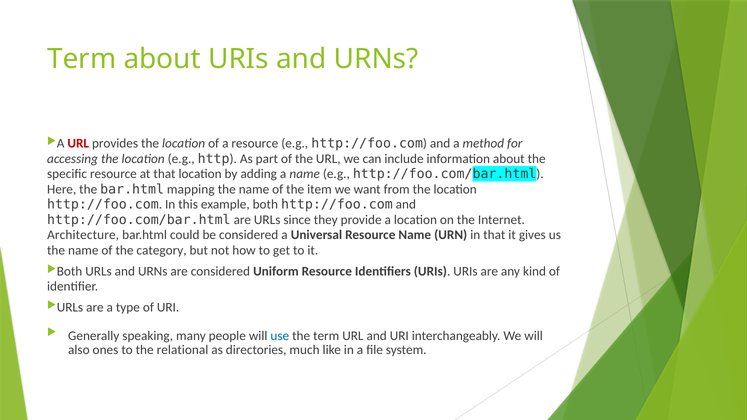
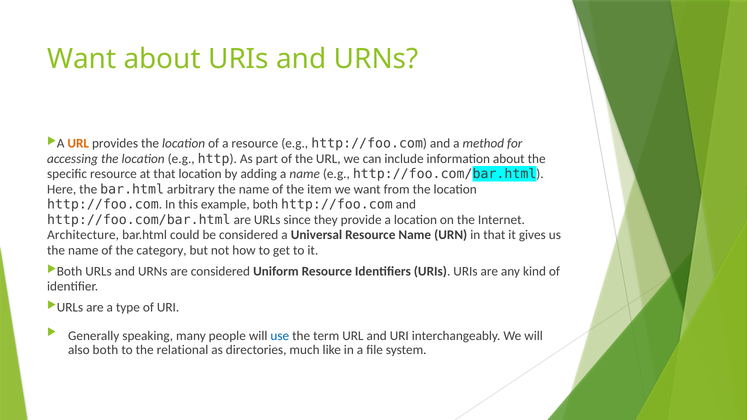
Term: Term -> Want (82, 59)
URL colour: red -> orange (78, 143)
mapping: mapping -> arbitrary (191, 189)
also ones: ones -> both (105, 350)
